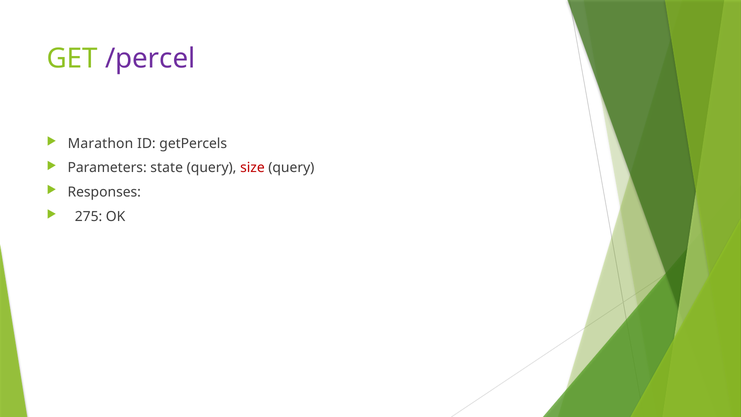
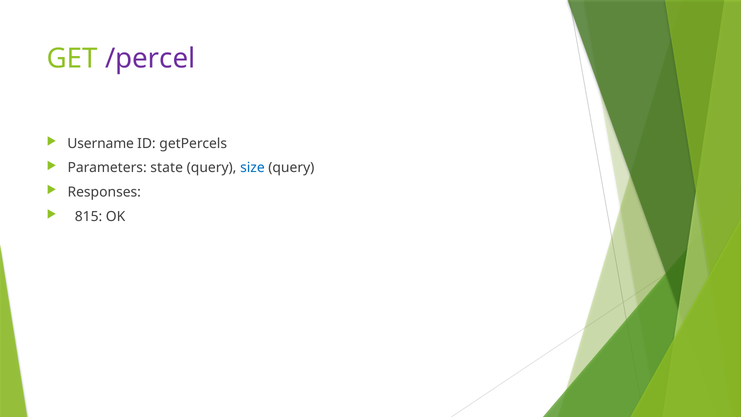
Marathon: Marathon -> Username (101, 143)
size colour: red -> blue (252, 168)
275: 275 -> 815 (89, 217)
